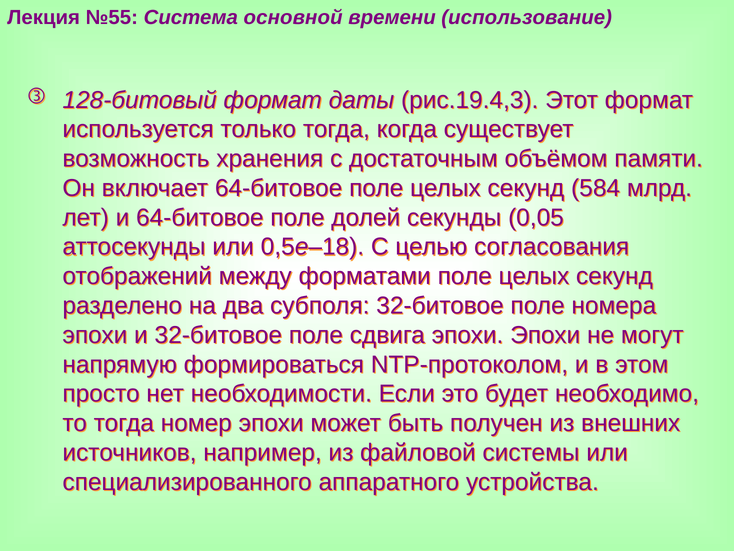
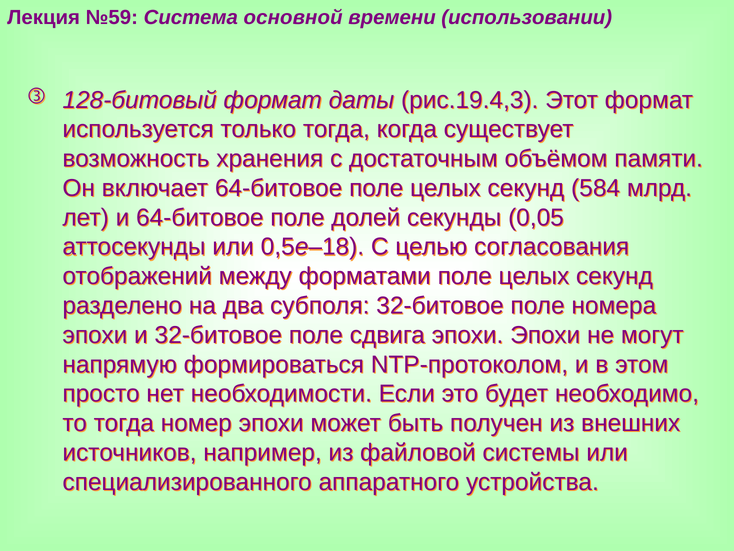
№55: №55 -> №59 (112, 17)
использование: использование -> использовании (527, 17)
